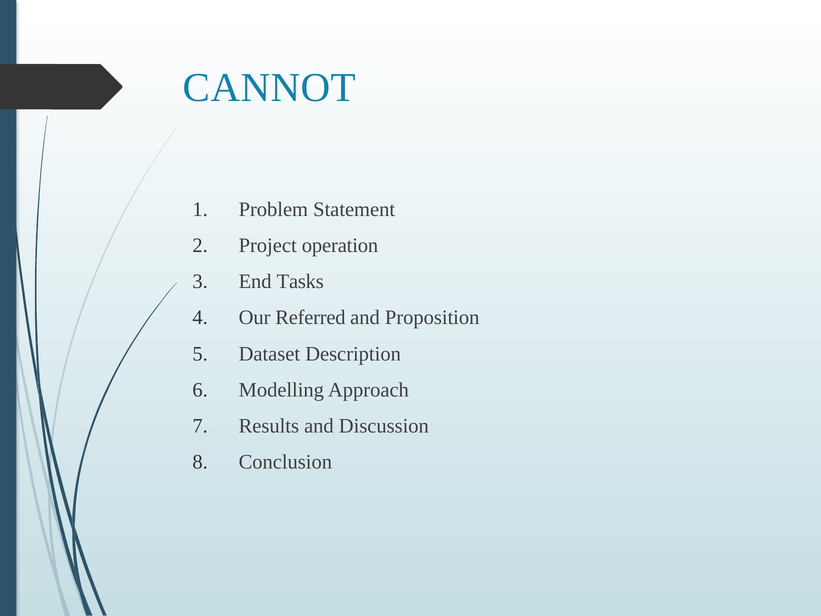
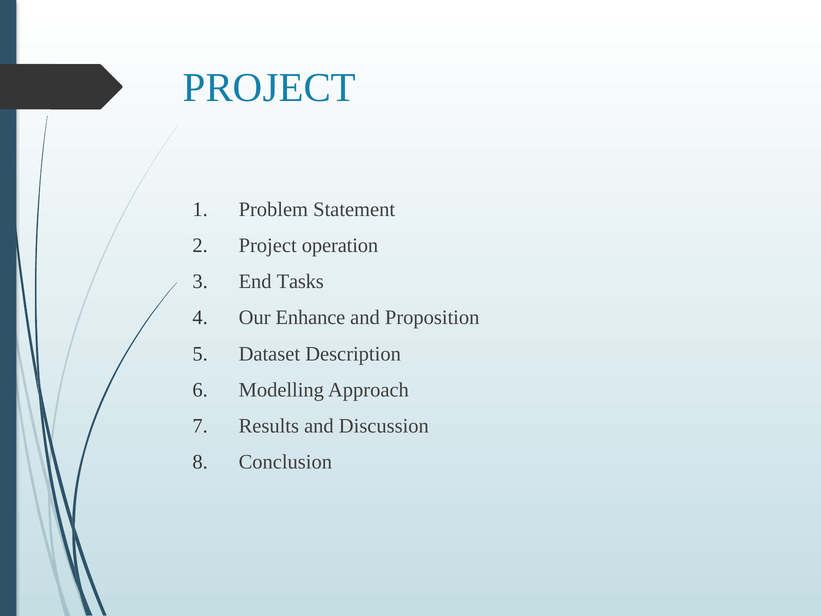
CANNOT: CANNOT -> PROJECT (269, 88)
Referred: Referred -> Enhance (310, 318)
